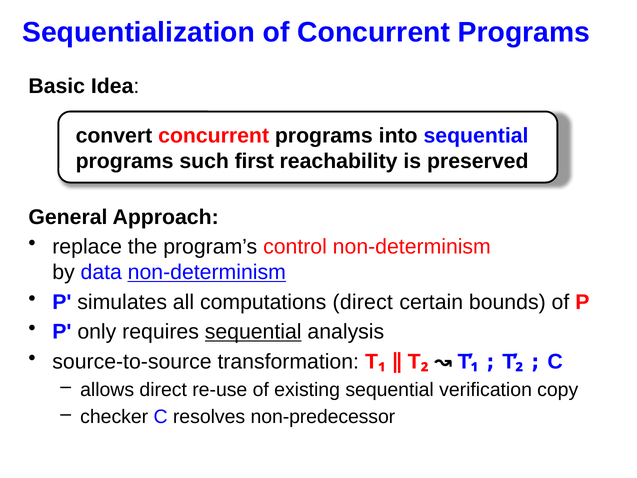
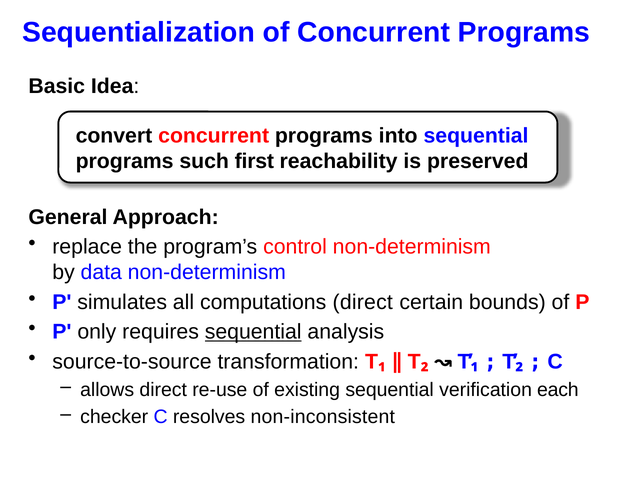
non-determinism underline: present -> none (207, 272)
copy: copy -> each (558, 390)
non-predecessor: non-predecessor -> non-inconsistent (323, 417)
